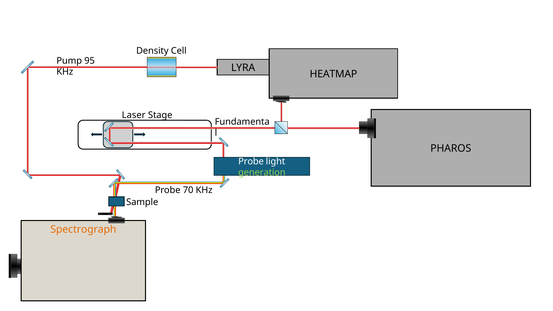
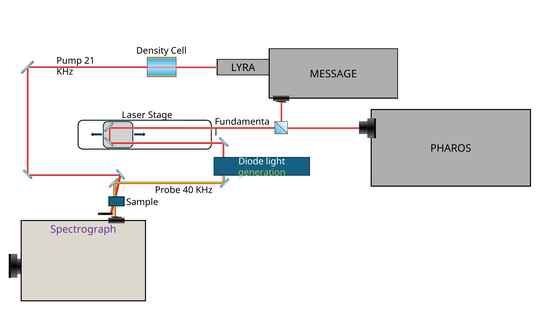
95: 95 -> 21 (90, 61)
HEATMAP: HEATMAP -> MESSAGE (333, 74)
Probe: Probe -> Diode (251, 162)
70: 70 -> 40 (188, 190)
Spectrograph colour: orange -> purple (83, 230)
